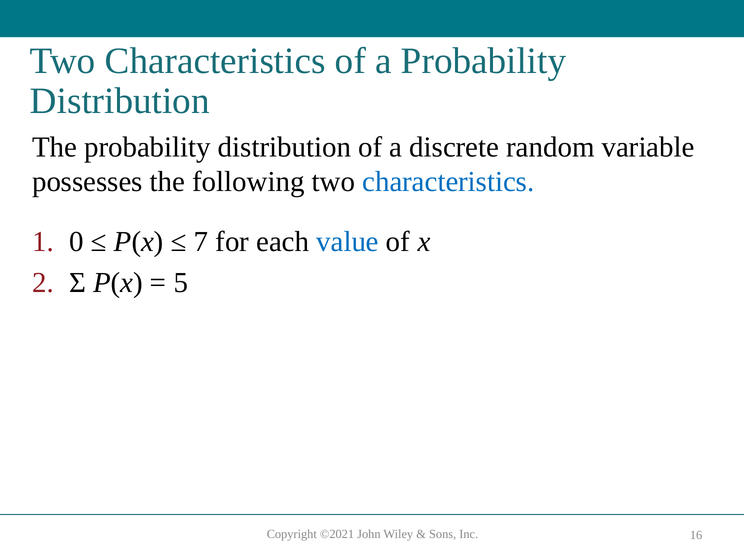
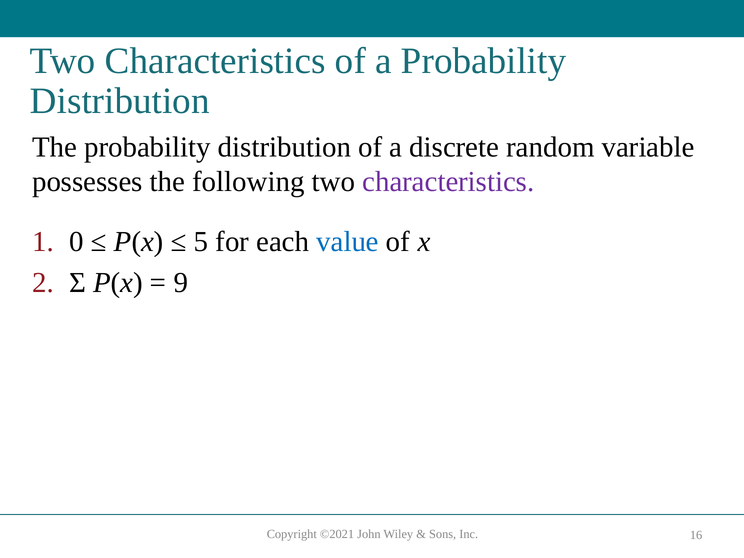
characteristics colour: blue -> purple (448, 182)
7: 7 -> 5 (201, 242)
5: 5 -> 9 (181, 283)
